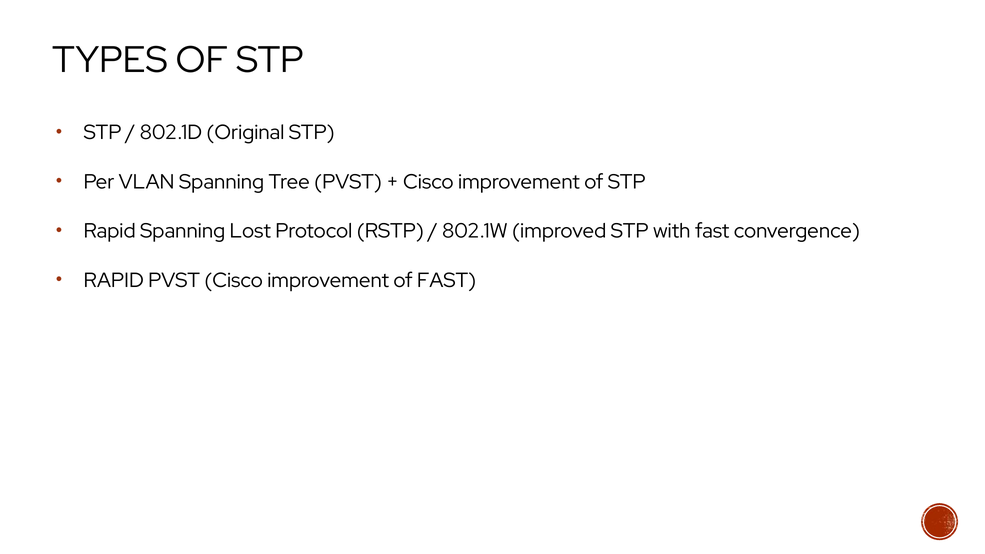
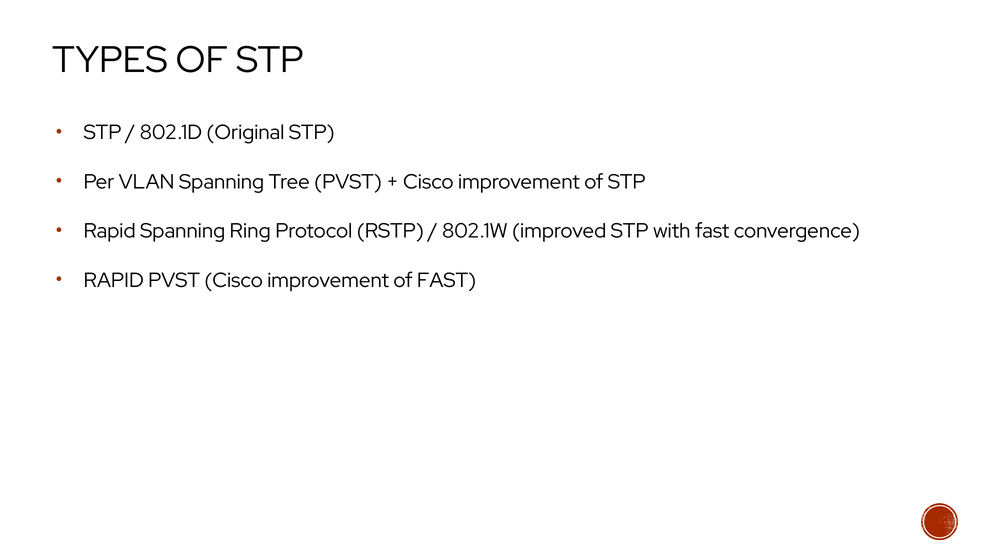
Lost: Lost -> Ring (250, 231)
